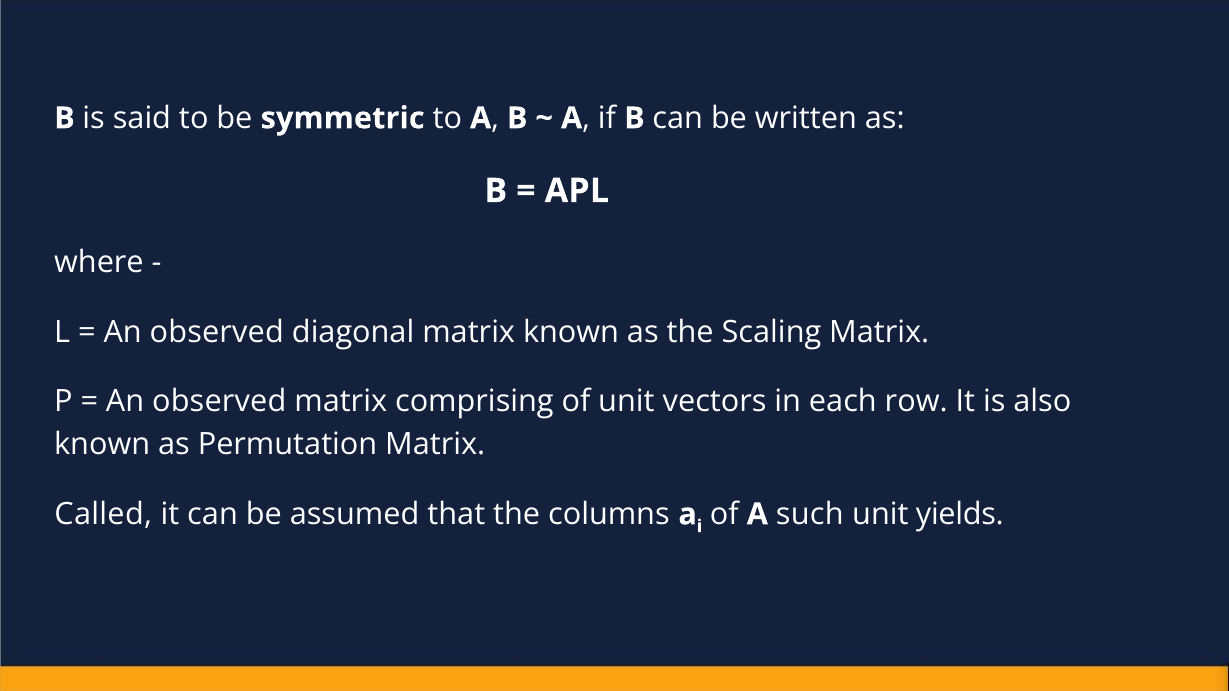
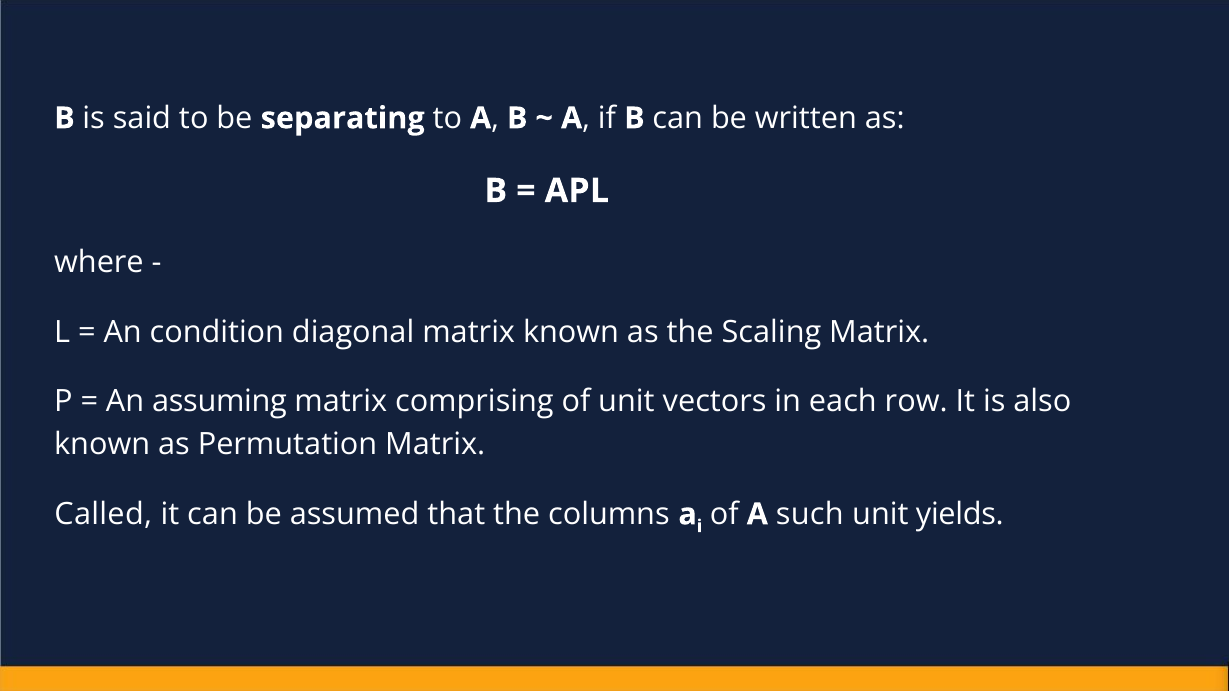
symmetric: symmetric -> separating (343, 118)
observed: observed -> condition (217, 332)
observed: observed -> assuming (219, 402)
